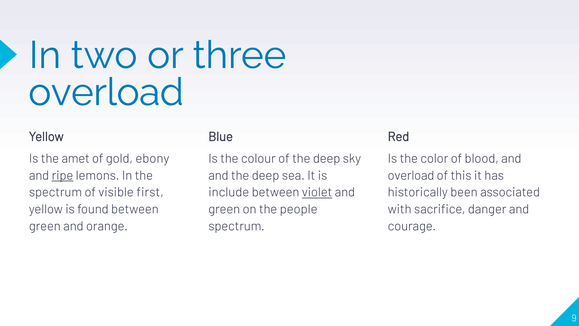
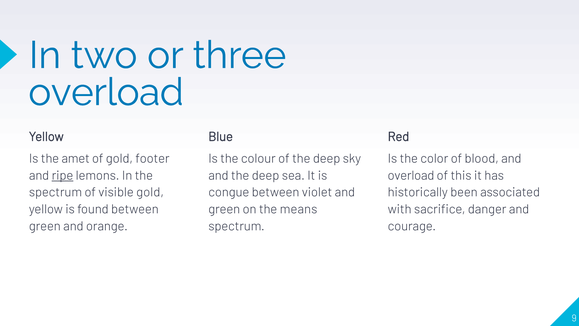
ebony: ebony -> footer (152, 158)
visible first: first -> gold (150, 192)
include: include -> congue (229, 192)
violet underline: present -> none (317, 192)
people: people -> means (299, 209)
